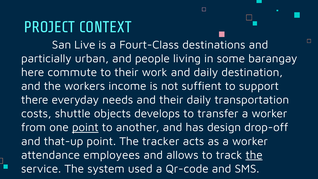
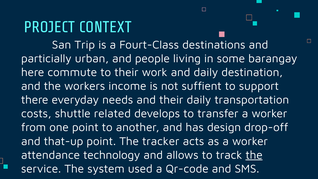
Live: Live -> Trip (85, 45)
objects: objects -> related (112, 114)
point underline: present -> none (85, 127)
employees: employees -> technology (112, 155)
